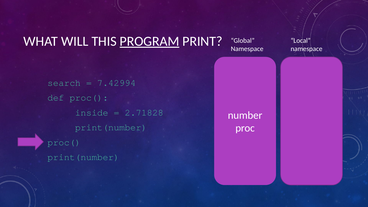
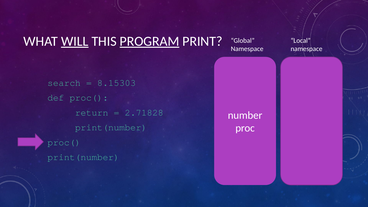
WILL underline: none -> present (75, 41)
7.42994: 7.42994 -> 8.15303 (117, 83)
inside: inside -> return (92, 112)
